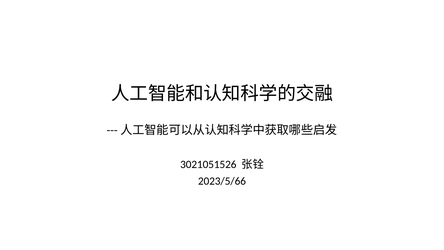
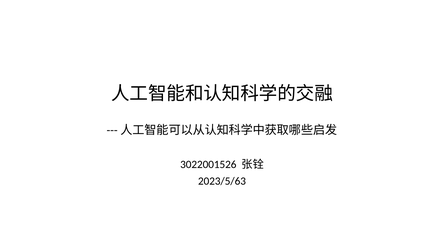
3021051526: 3021051526 -> 3022001526 (208, 164)
2023/5/66: 2023/5/66 -> 2023/5/63 (222, 181)
